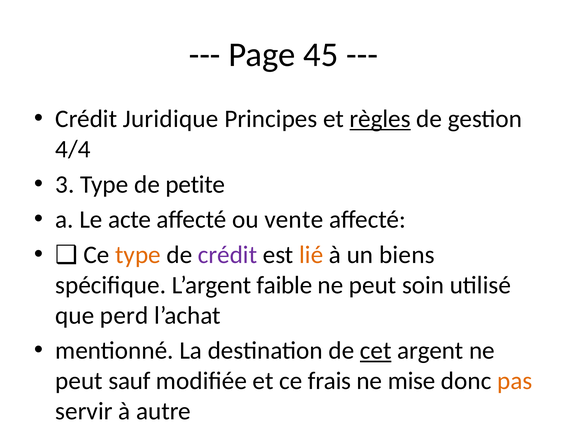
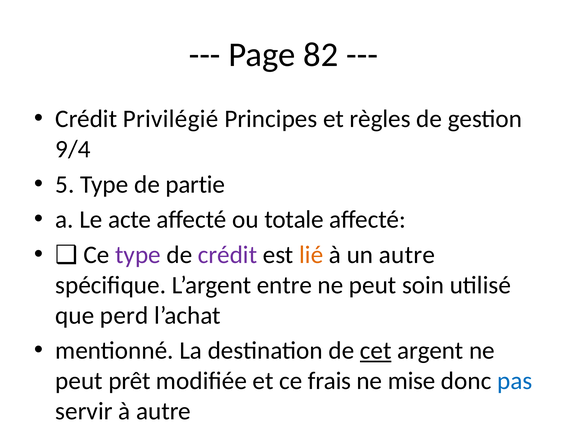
45: 45 -> 82 (321, 55)
Juridique: Juridique -> Privilégié (171, 119)
règles underline: present -> none (380, 119)
4/4: 4/4 -> 9/4 (73, 149)
3: 3 -> 5 (65, 184)
petite: petite -> partie (195, 184)
ou vente: vente -> totale (294, 220)
type colour: orange -> purple (138, 255)
un biens: biens -> autre (407, 255)
L’argent faible: faible -> entre (284, 285)
peut sauf: sauf -> prêt (129, 381)
pas colour: orange -> blue (515, 381)
